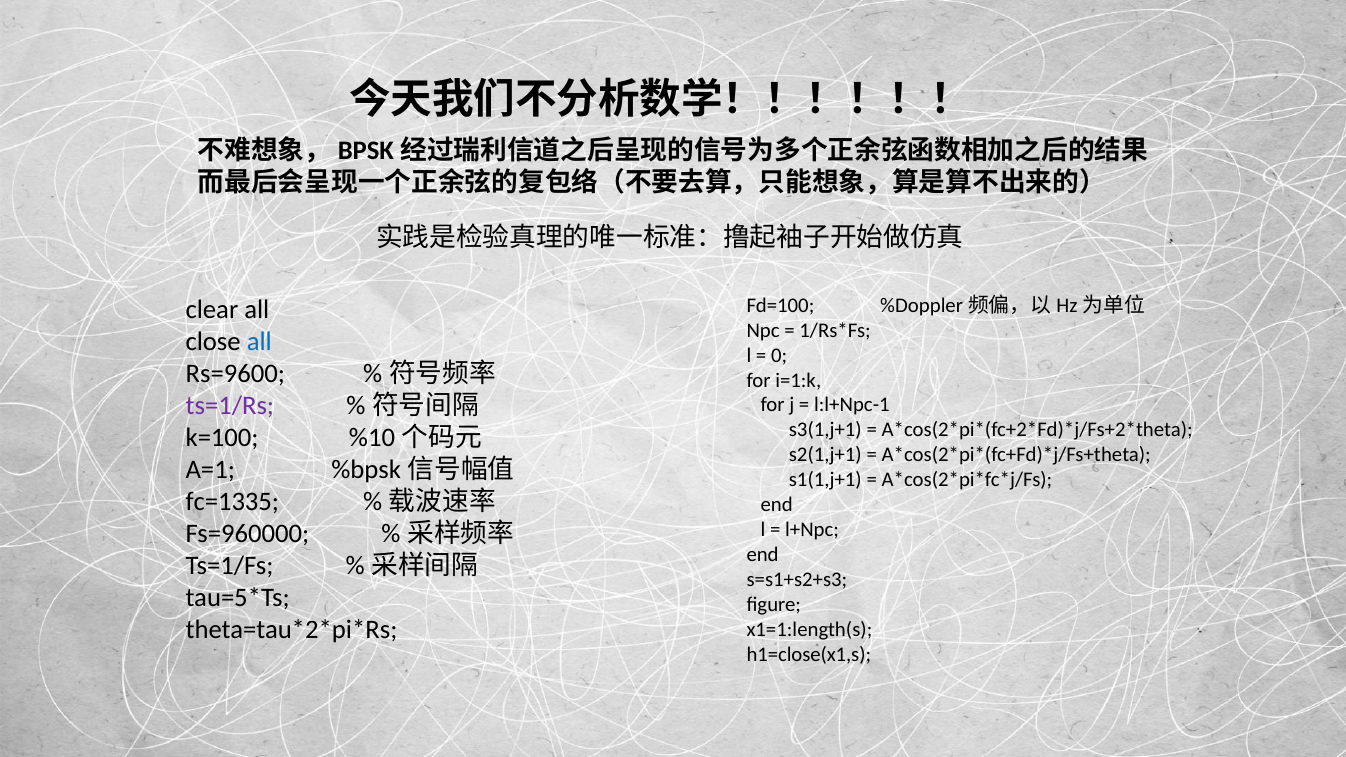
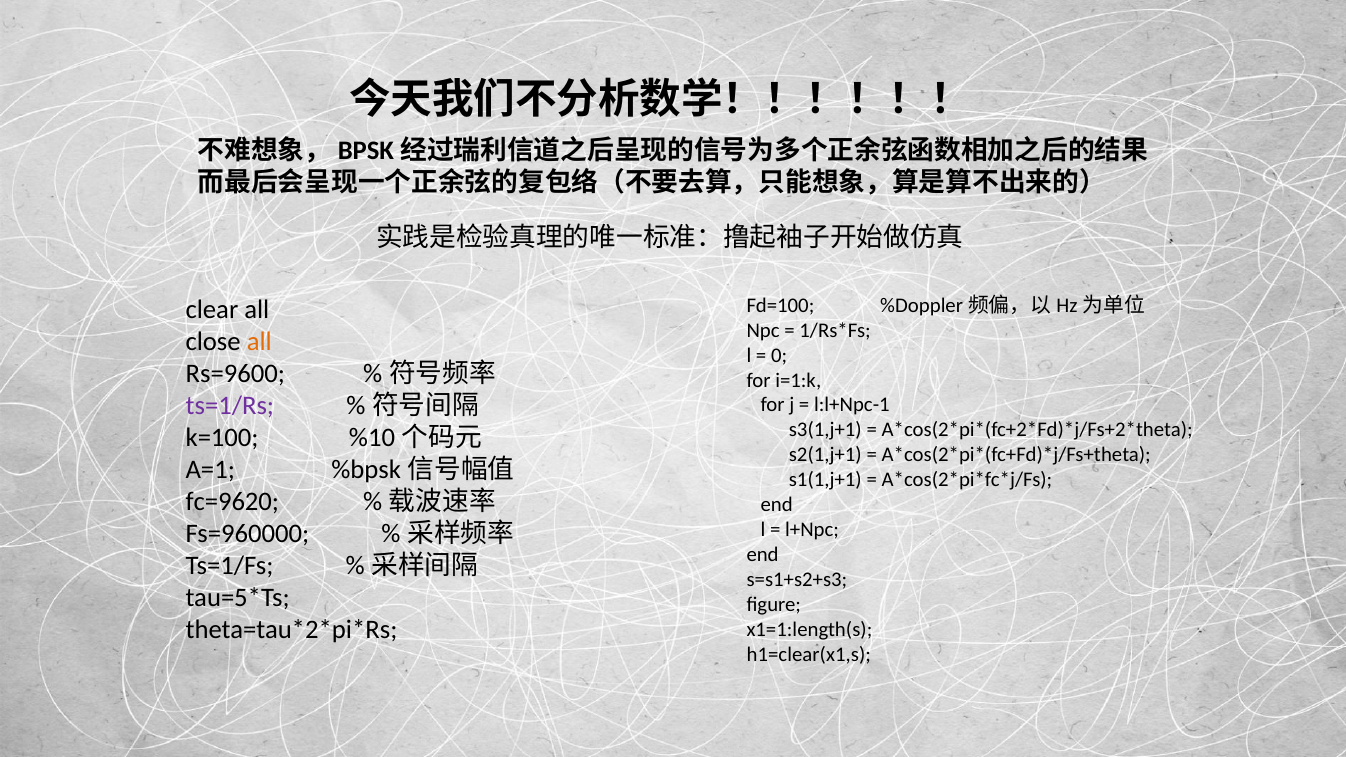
all colour: blue -> orange (259, 341)
fc=1335: fc=1335 -> fc=9620 (232, 502)
h1=close(x1,s: h1=close(x1,s -> h1=clear(x1,s (809, 654)
